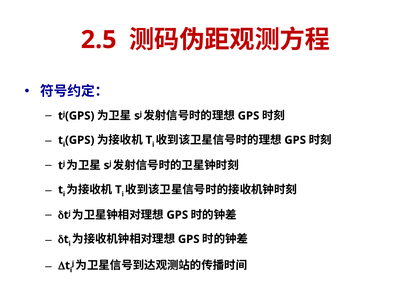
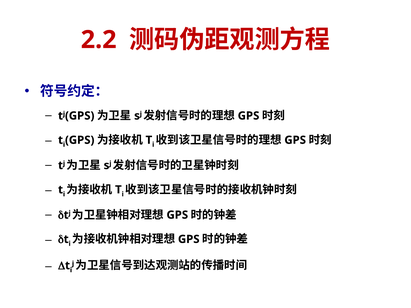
2.5: 2.5 -> 2.2 (99, 40)
